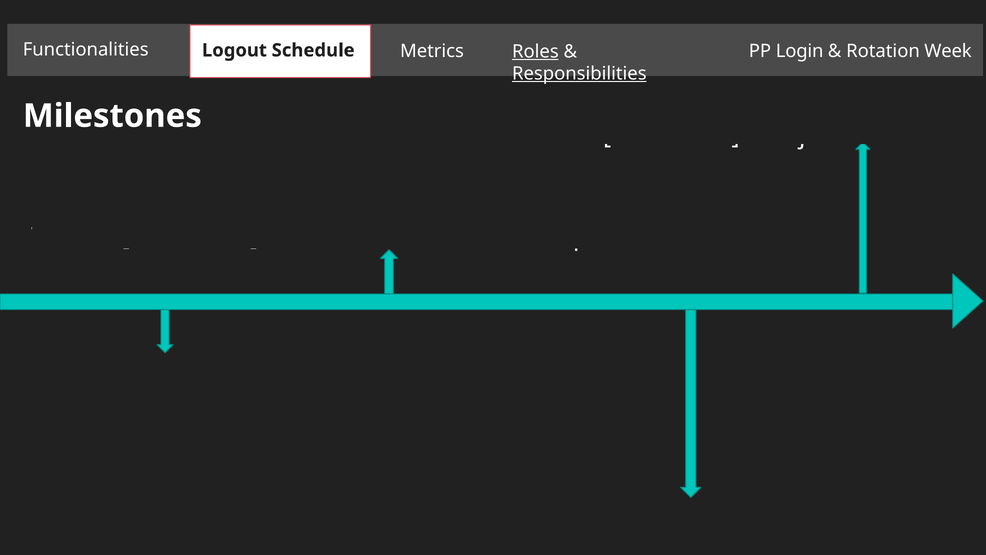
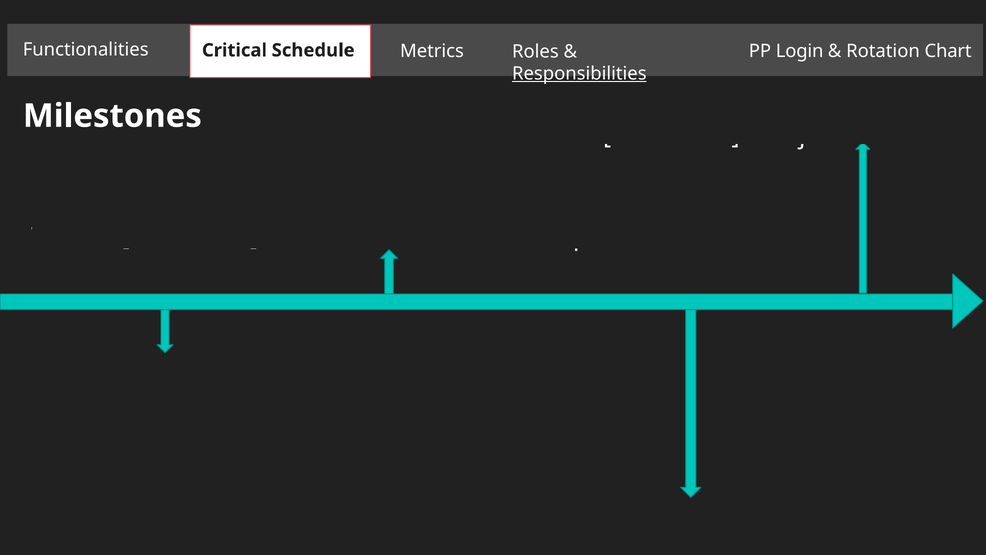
Logout: Logout -> Critical (234, 50)
Roles underline: present -> none (535, 51)
Rotation Week: Week -> Chart (948, 51)
